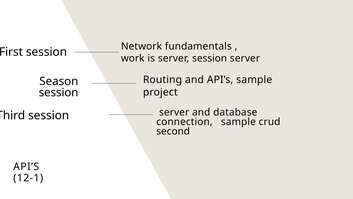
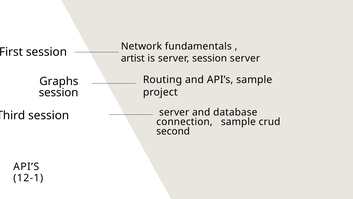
work: work -> artist (133, 58)
Season: Season -> Graphs (59, 81)
